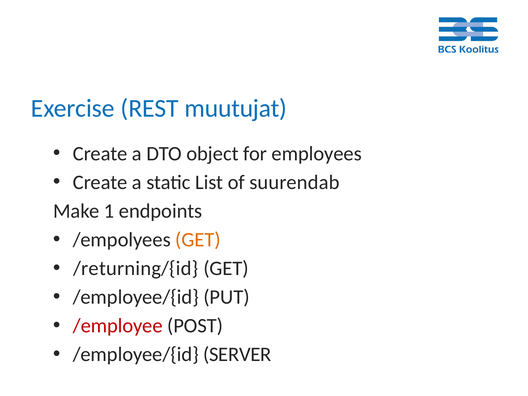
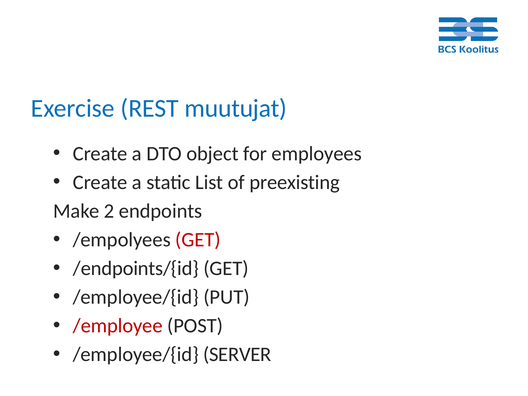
suurendab: suurendab -> preexisting (295, 182)
1: 1 -> 2 (109, 211)
GET colour: orange -> red (198, 240)
/returning/{id: /returning/{id -> /endpoints/{id (136, 268)
